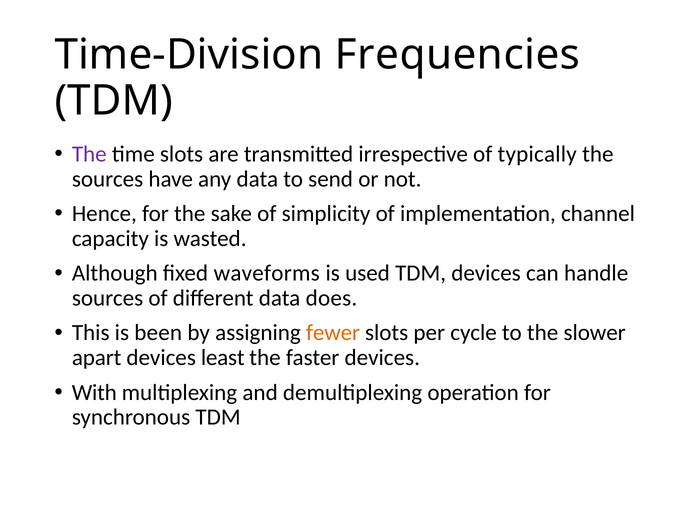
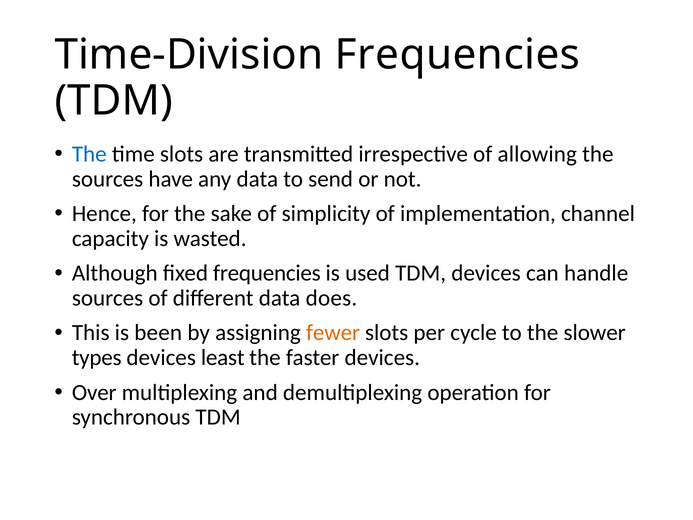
The colour: purple -> blue (89, 154)
typically: typically -> allowing (537, 154)
fixed waveforms: waveforms -> frequencies (267, 273)
apart: apart -> types (97, 358)
With: With -> Over (94, 392)
